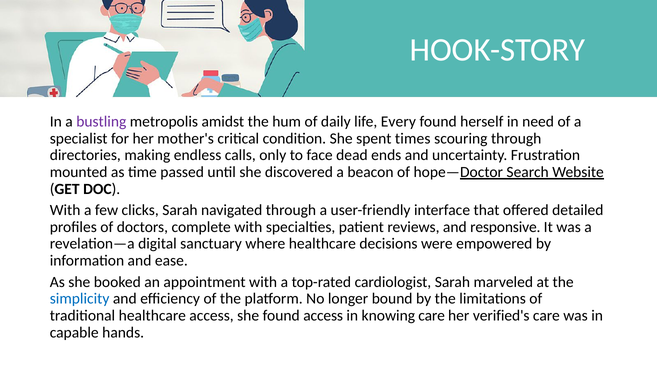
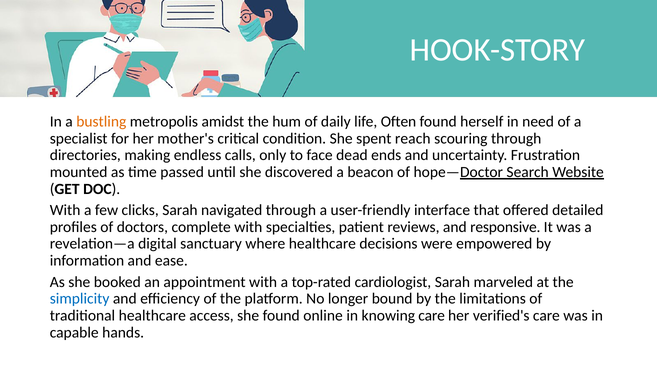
bustling colour: purple -> orange (101, 122)
Every: Every -> Often (399, 122)
times: times -> reach (413, 138)
found access: access -> online (323, 315)
